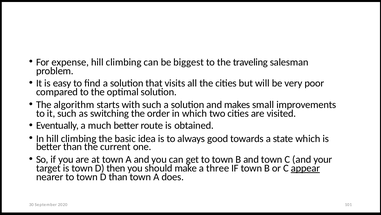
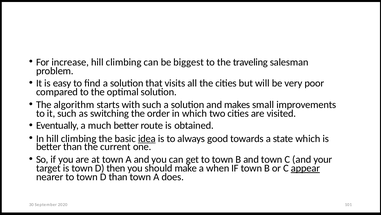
expense: expense -> increase (70, 62)
idea underline: none -> present (147, 139)
three: three -> when (218, 169)
